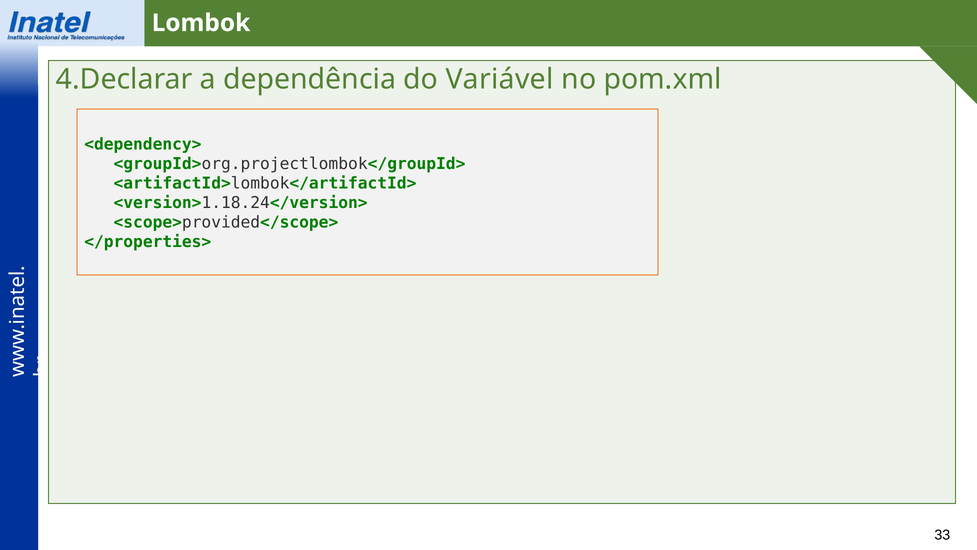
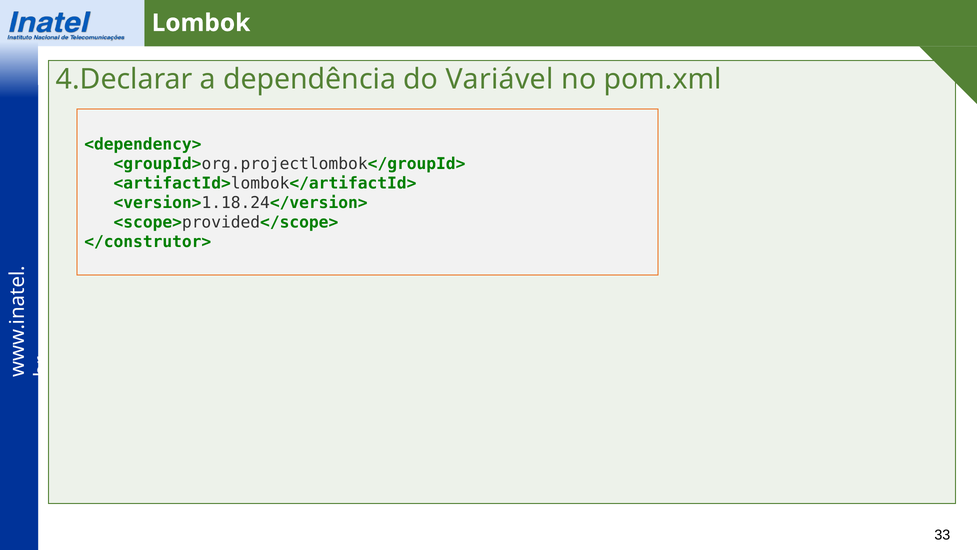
</properties>: </properties> -> </construtor> (148, 242)
